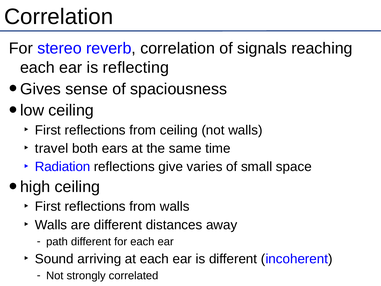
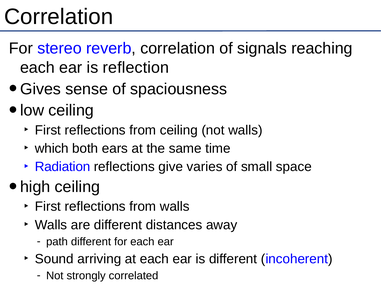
reflecting: reflecting -> reflection (136, 67)
travel: travel -> which (52, 148)
